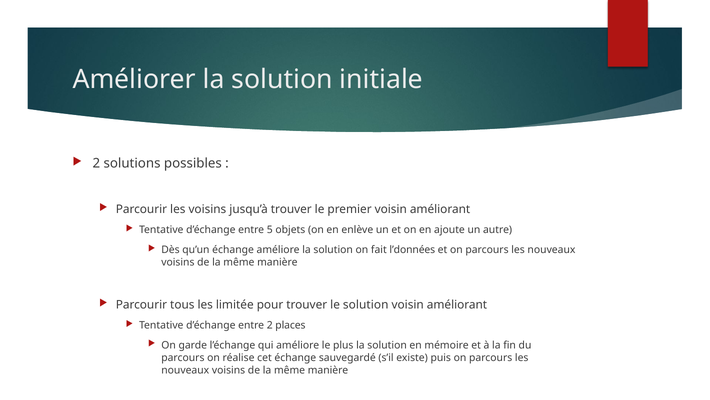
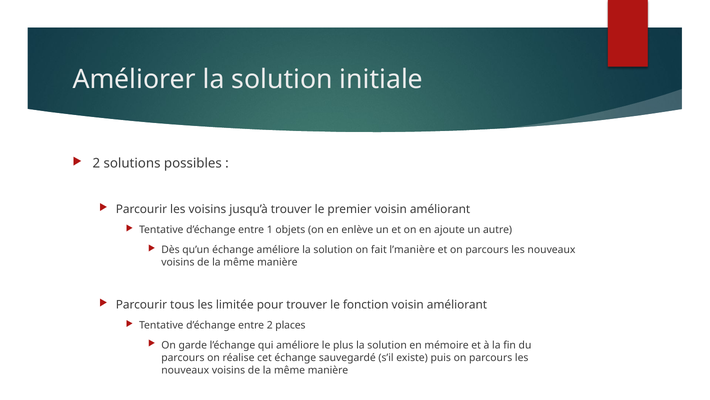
5: 5 -> 1 (270, 230)
l’données: l’données -> l’manière (412, 249)
le solution: solution -> fonction (366, 304)
